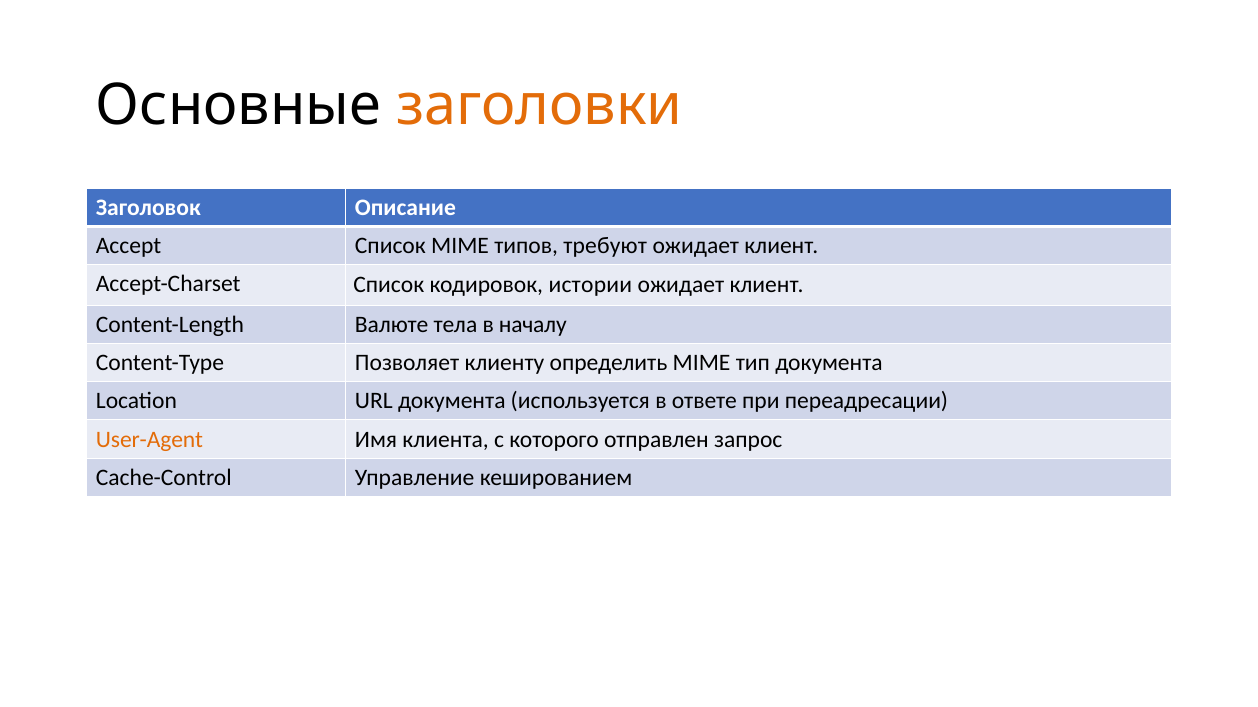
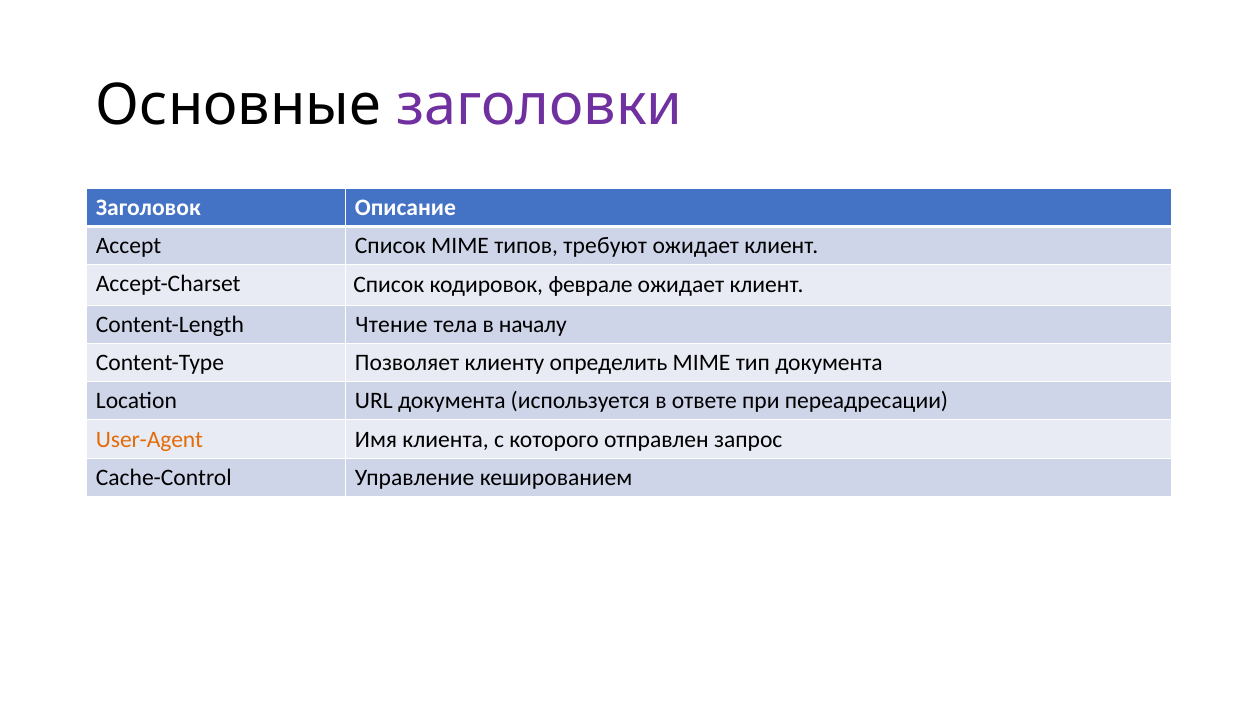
заголовки colour: orange -> purple (539, 106)
истории: истории -> феврале (591, 285)
Валюте: Валюте -> Чтение (392, 325)
